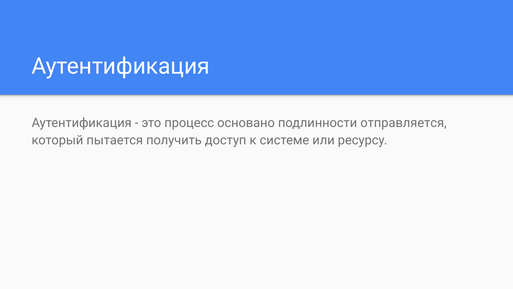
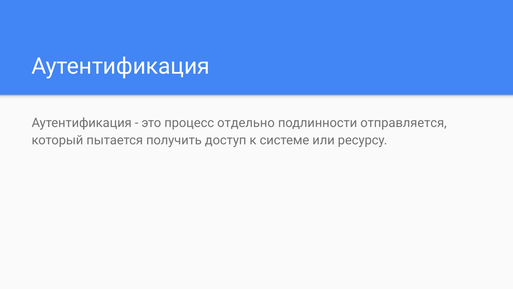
основано: основано -> отдельно (246, 123)
